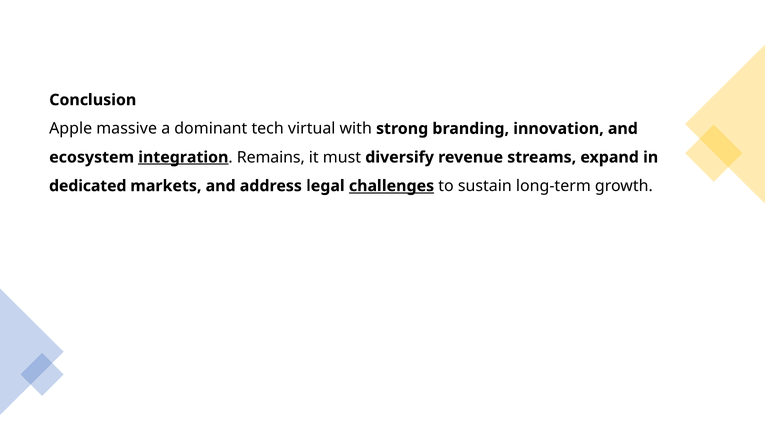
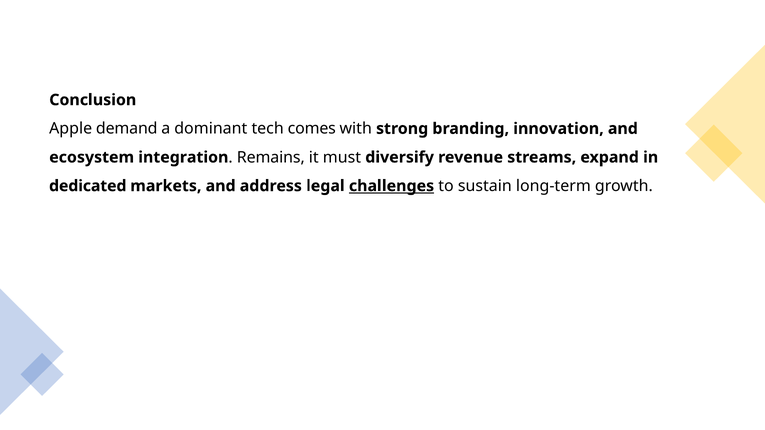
massive: massive -> demand (127, 129)
virtual: virtual -> comes (312, 129)
integration underline: present -> none (183, 157)
